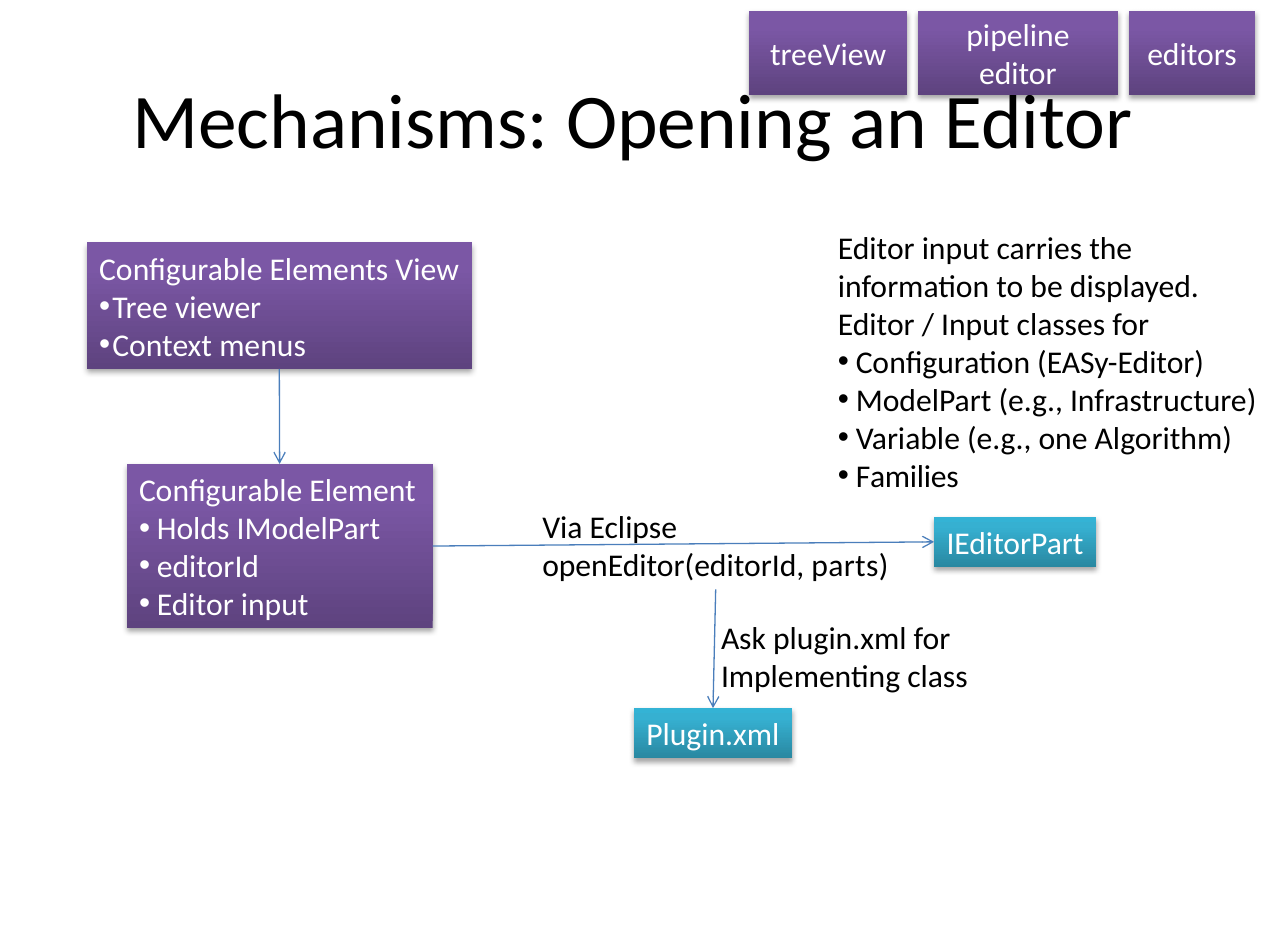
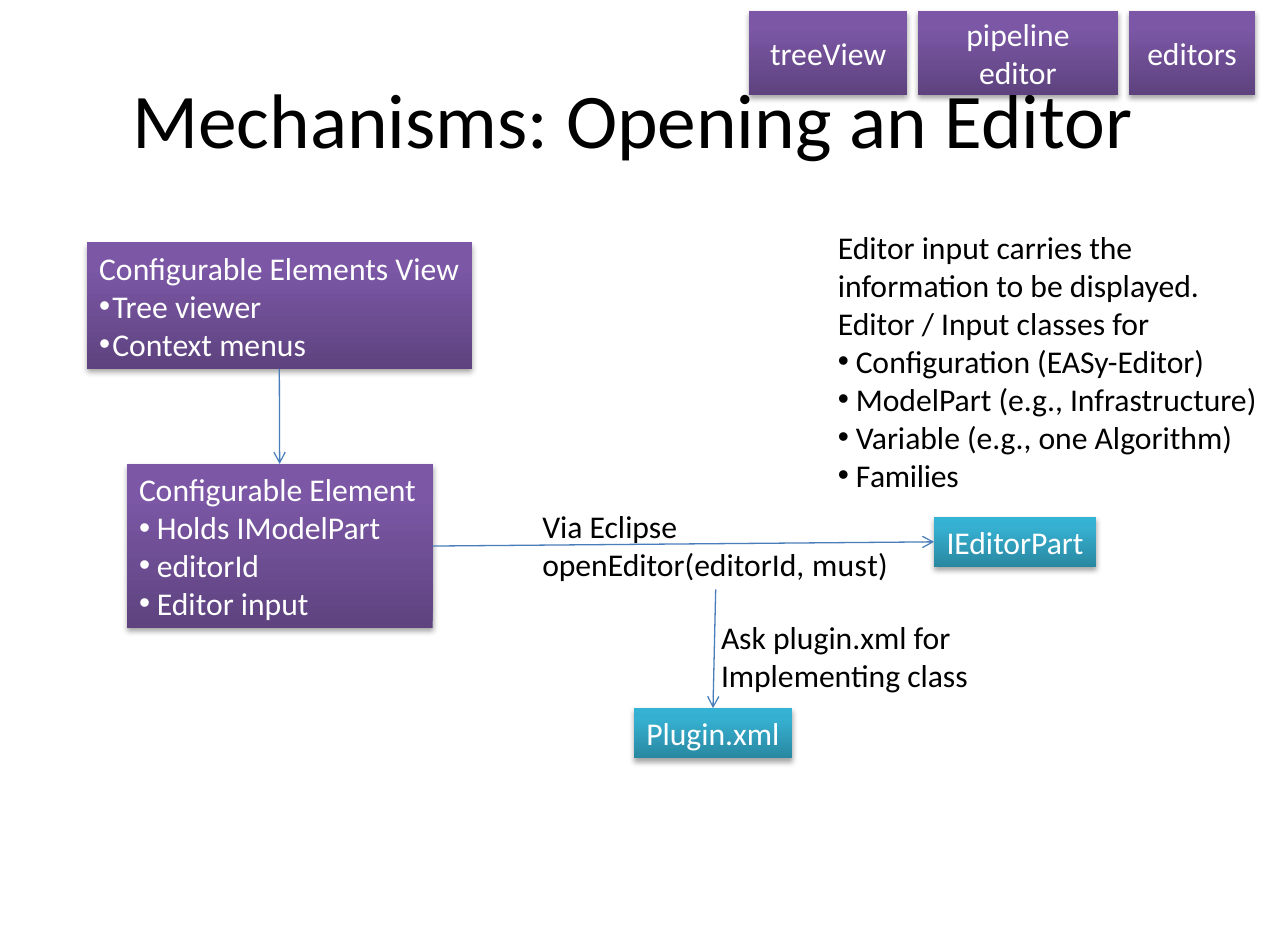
parts: parts -> must (850, 567)
